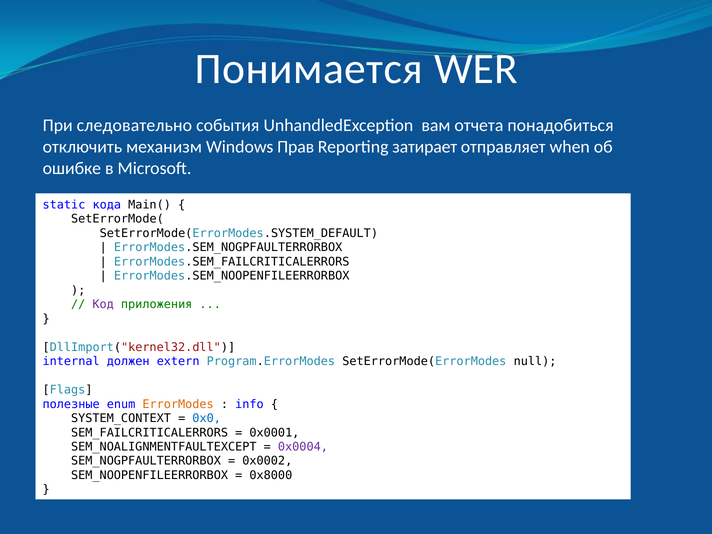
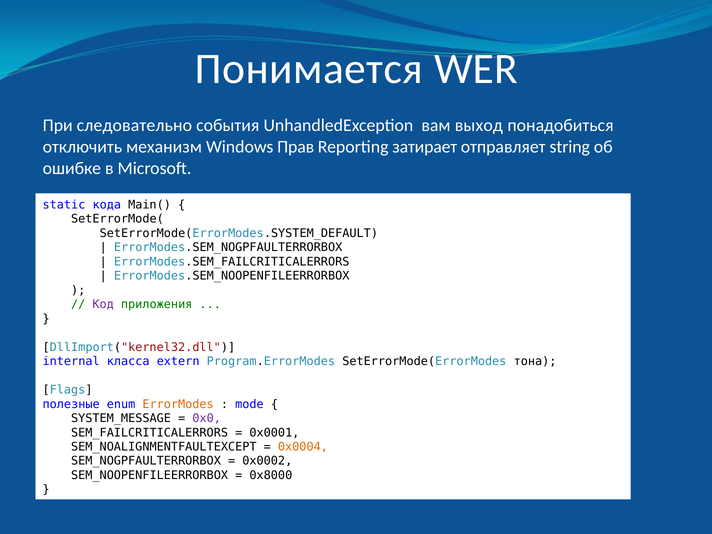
отчета: отчета -> выход (479, 125)
when: when -> string (570, 147)
должен: должен -> класса (128, 361)
null: null -> тона (535, 361)
info: info -> mode (249, 404)
SYSTEM_CONTEXT: SYSTEM_CONTEXT -> SYSTEM_MESSAGE (121, 418)
0x0 colour: blue -> purple (207, 418)
0x0004 colour: purple -> orange (303, 447)
